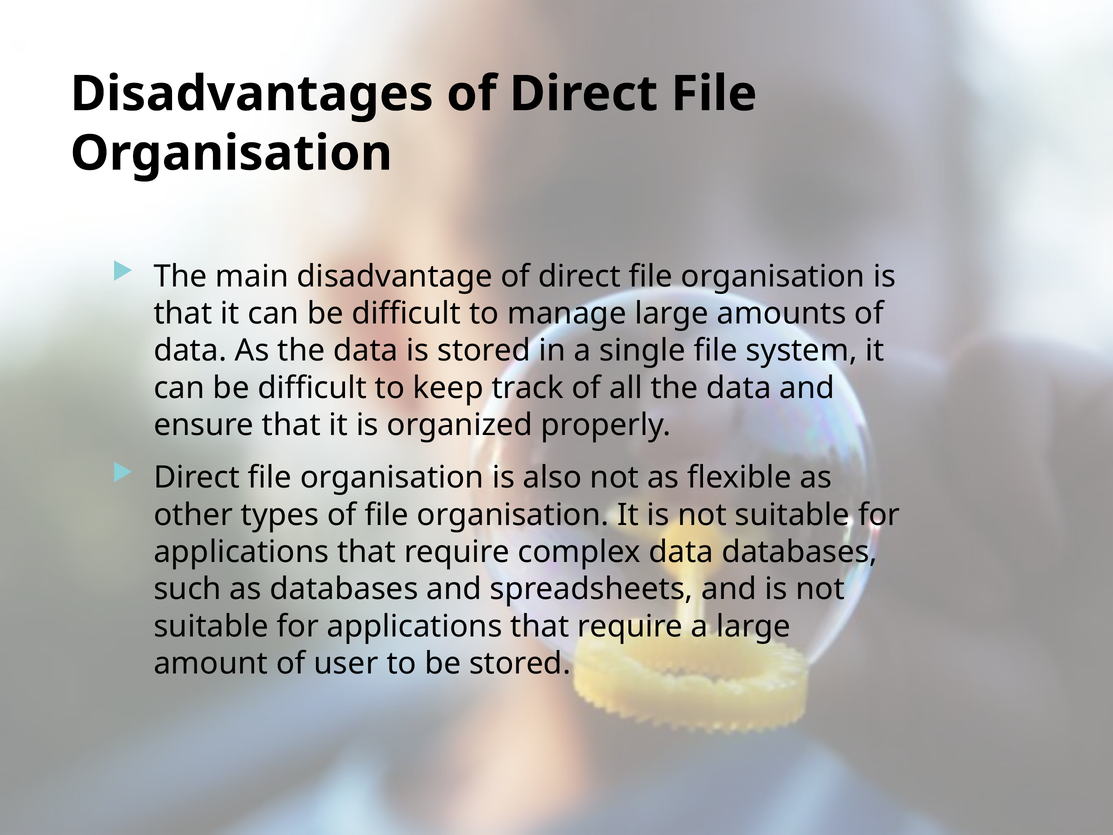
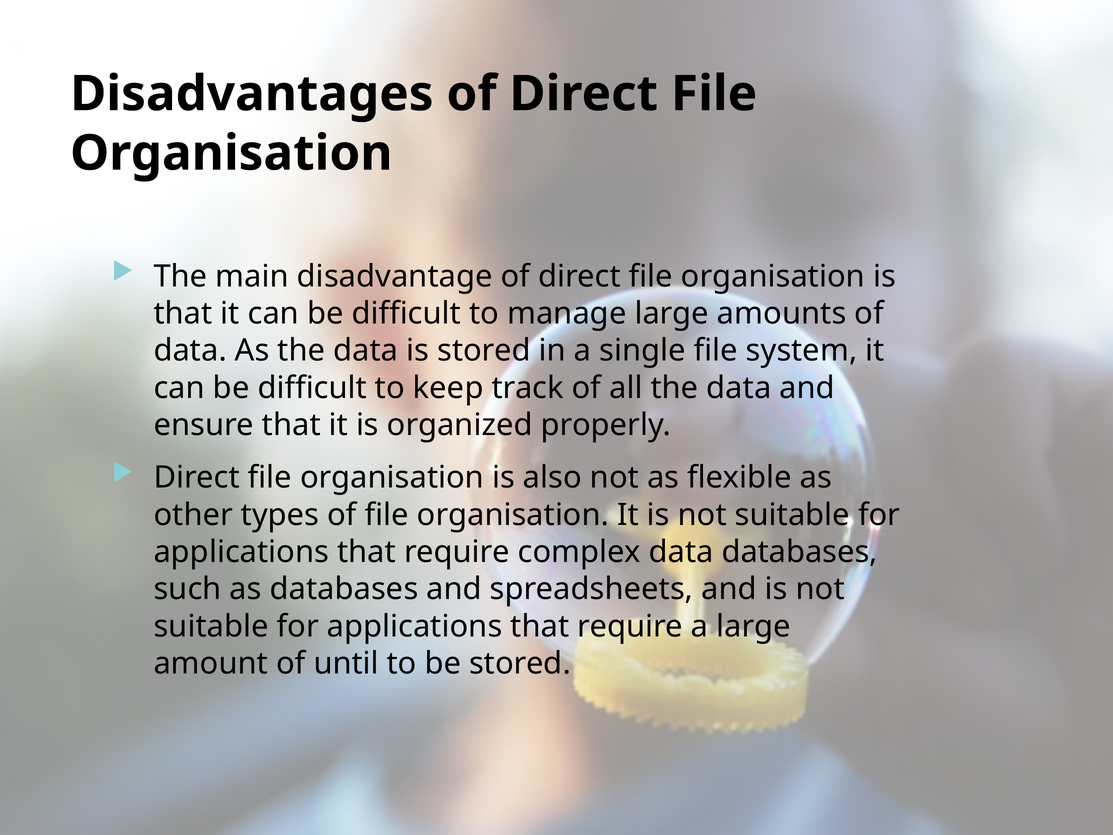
user: user -> until (346, 663)
